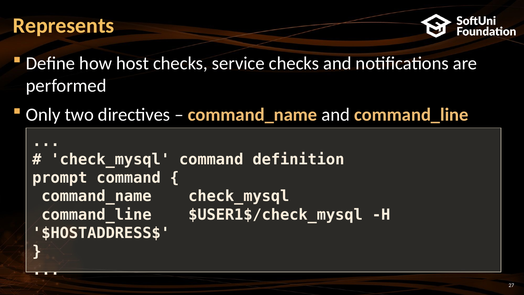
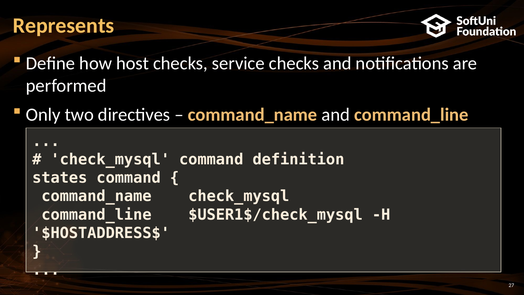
prompt: prompt -> states (60, 178)
